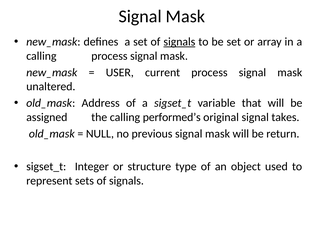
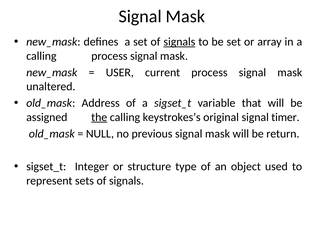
the underline: none -> present (99, 117)
performed’s: performed’s -> keystrokes’s (172, 117)
takes: takes -> timer (285, 117)
